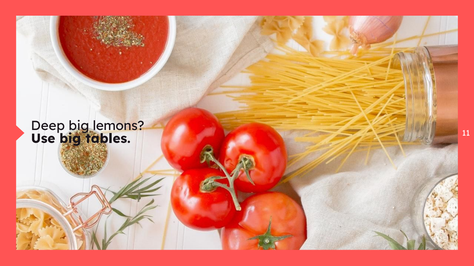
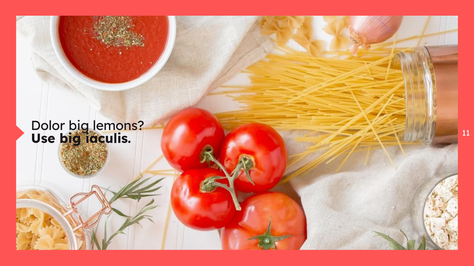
Deep: Deep -> Dolor (48, 126)
tables: tables -> iaculis (108, 139)
